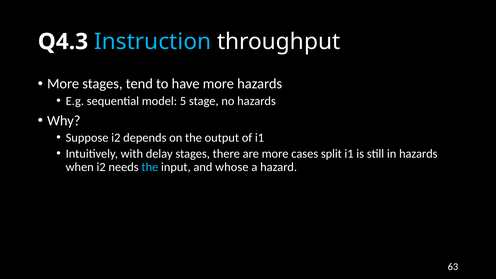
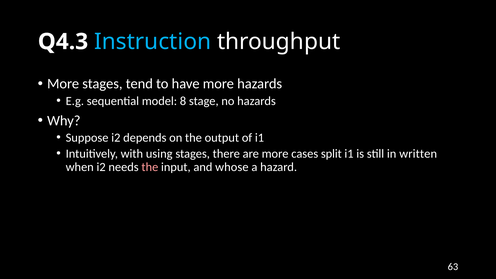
5: 5 -> 8 (183, 101)
delay: delay -> using (159, 154)
in hazards: hazards -> written (418, 154)
the colour: light blue -> pink (150, 167)
